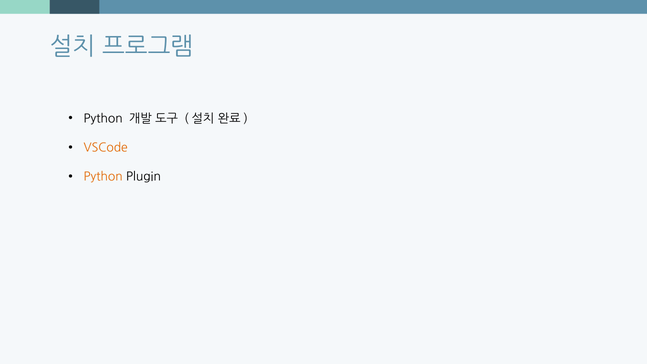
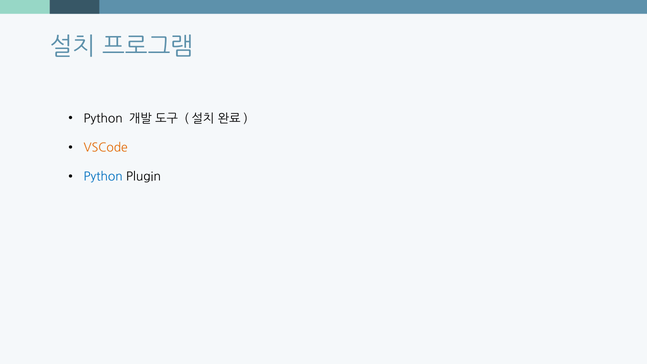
Python colour: orange -> blue (103, 177)
